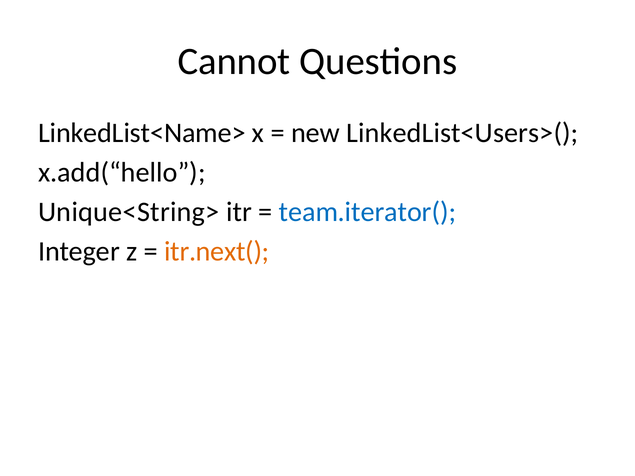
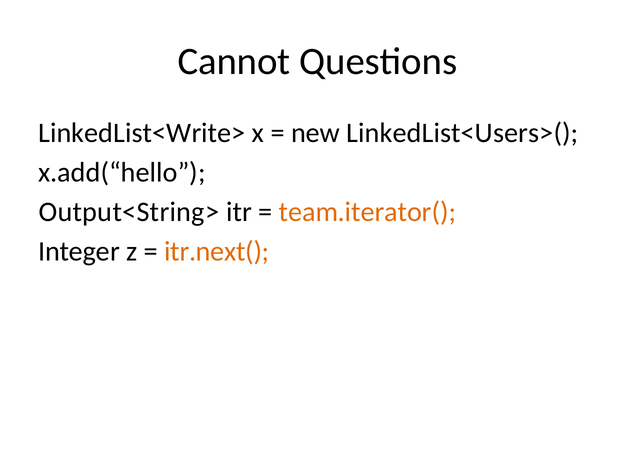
LinkedList<Name>: LinkedList<Name> -> LinkedList<Write> (142, 133)
Unique<String>: Unique<String> -> Output<String> (129, 212)
team.iterator( colour: blue -> orange (367, 212)
